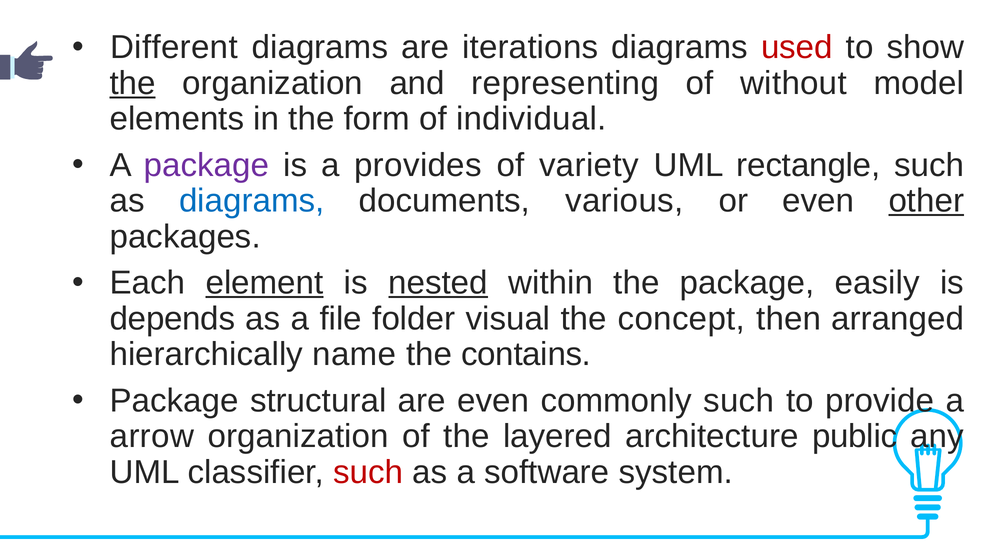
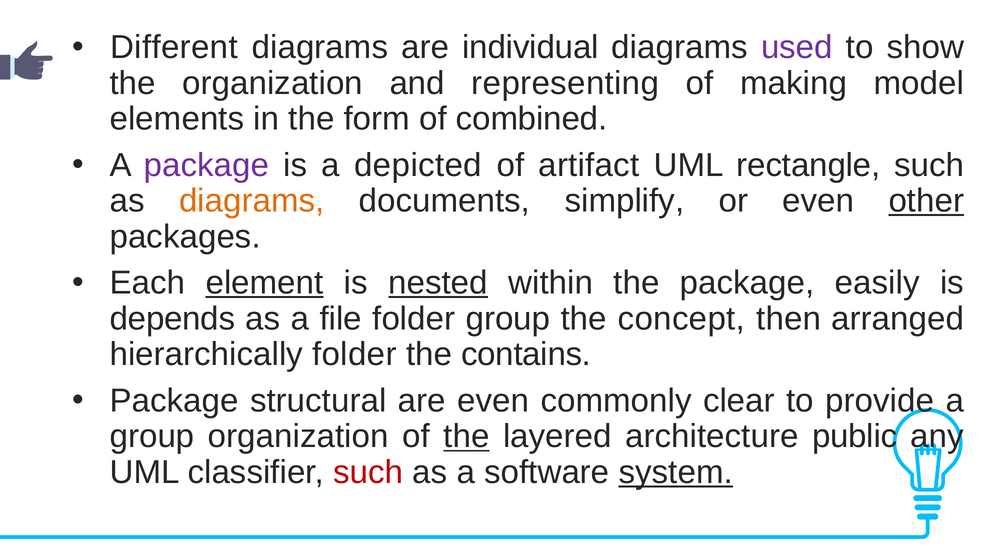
iterations: iterations -> individual (530, 47)
used colour: red -> purple (797, 47)
the underline: present -> none (133, 83)
without: without -> making (794, 83)
individual: individual -> combined (532, 119)
provides: provides -> depicted (418, 165)
variety: variety -> artifact (589, 165)
diagrams colour: blue -> orange (252, 201)
various: various -> simplify (624, 201)
folder visual: visual -> group (508, 319)
hierarchically name: name -> folder (354, 355)
commonly such: such -> clear (739, 401)
arrow: arrow -> group (152, 437)
the underline: none -> present (466, 437)
system underline: none -> present (676, 472)
